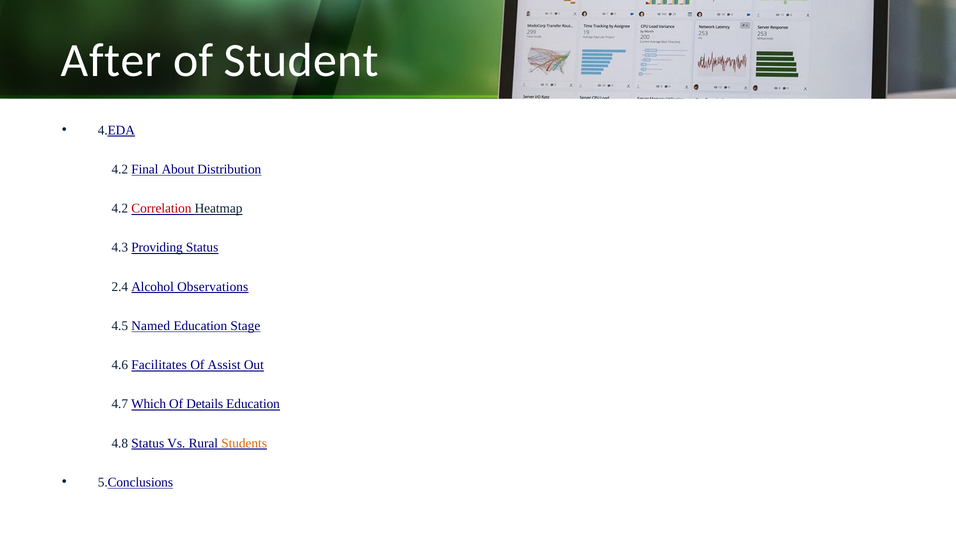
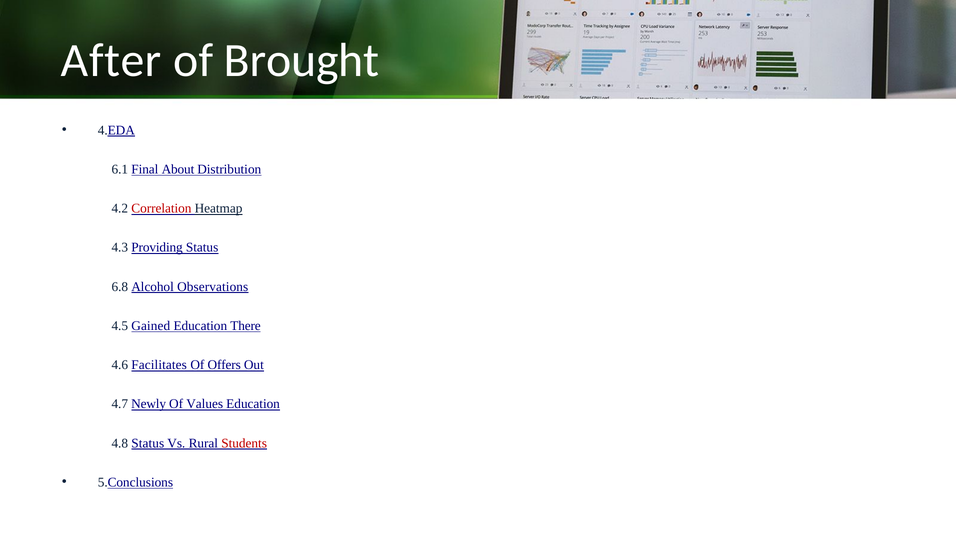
Student: Student -> Brought (302, 61)
4.2: 4.2 -> 6.1 (120, 169)
2.4: 2.4 -> 6.8 (120, 287)
Named: Named -> Gained (151, 326)
Stage: Stage -> There (246, 326)
Assist: Assist -> Offers (224, 365)
Which: Which -> Newly (149, 404)
Details: Details -> Values (205, 404)
Students colour: orange -> red (244, 443)
